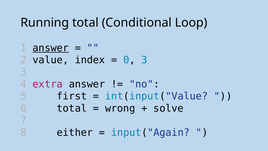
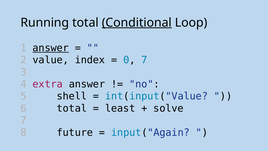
Conditional underline: none -> present (137, 23)
0 3: 3 -> 7 (144, 60)
first: first -> shell (72, 96)
wrong: wrong -> least (120, 108)
either: either -> future (75, 132)
